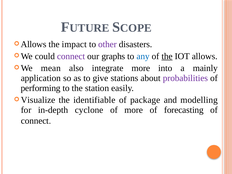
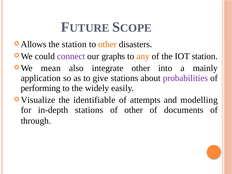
the impact: impact -> station (74, 44)
other colour: purple -> orange (107, 44)
any colour: blue -> orange (143, 56)
the underline: present -> none (167, 56)
IOT allows: allows -> station (205, 56)
integrate more: more -> other (141, 68)
station: station -> widely (97, 88)
package: package -> attempts (145, 100)
in-depth cyclone: cyclone -> stations (89, 110)
of more: more -> other (134, 110)
forecasting: forecasting -> documents (184, 110)
connect: connect -> through (35, 121)
